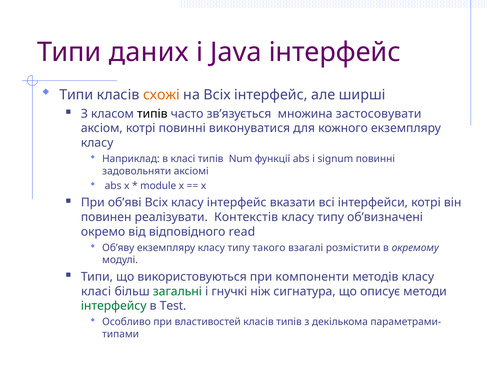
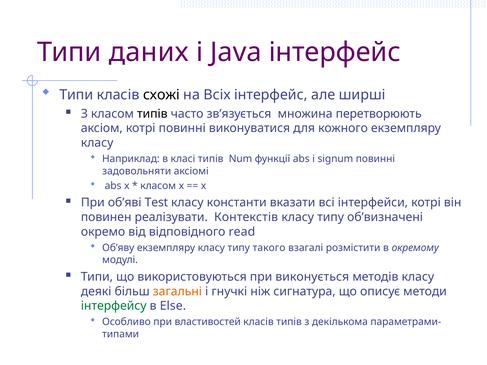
схожі colour: orange -> black (161, 95)
застосовувати: застосовувати -> перетворюють (379, 114)
module: module -> класом (158, 186)
об’яві Всіх: Всіх -> Test (156, 203)
класу інтерфейс: інтерфейс -> константи (237, 203)
компоненти: компоненти -> виконується (312, 277)
класі: класі -> деякі (96, 292)
загальні colour: green -> orange (177, 292)
Test: Test -> Else (173, 306)
